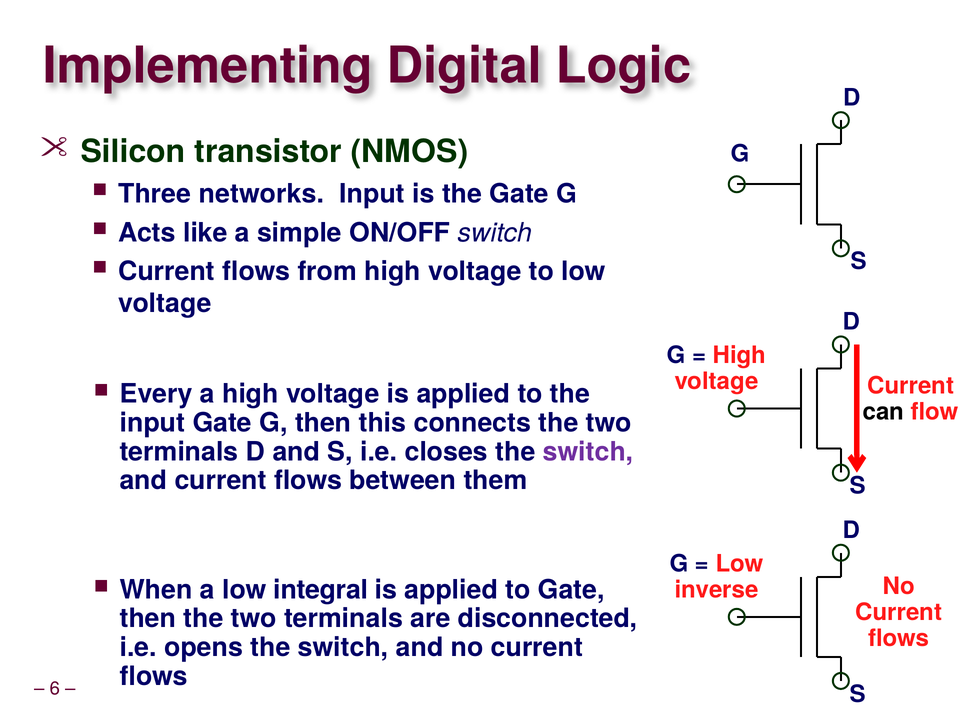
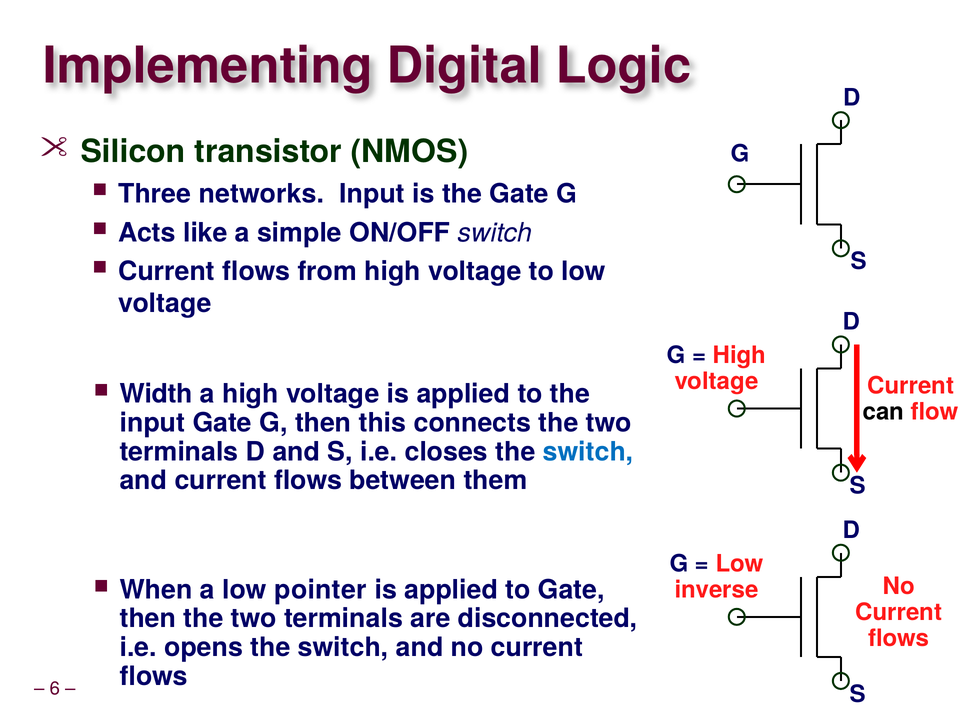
Every: Every -> Width (156, 394)
switch colour: purple -> blue (588, 452)
integral: integral -> pointer (321, 590)
